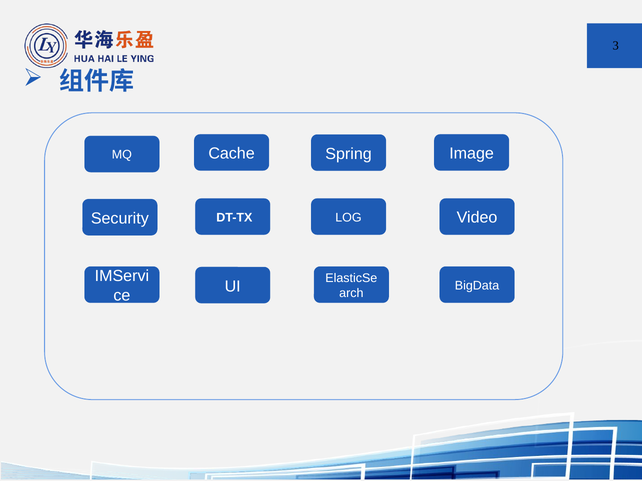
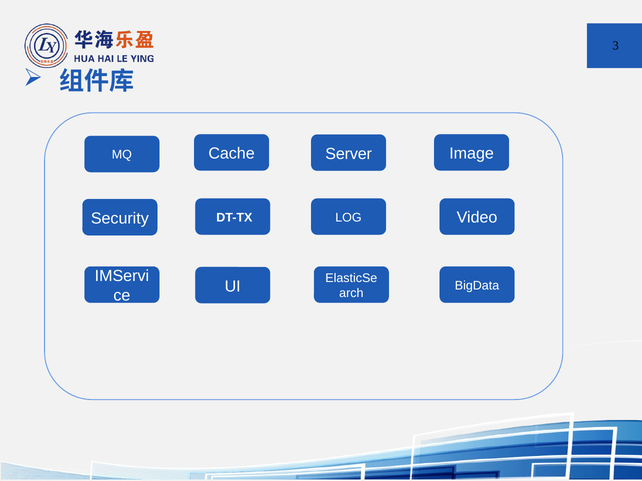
Spring: Spring -> Server (349, 154)
